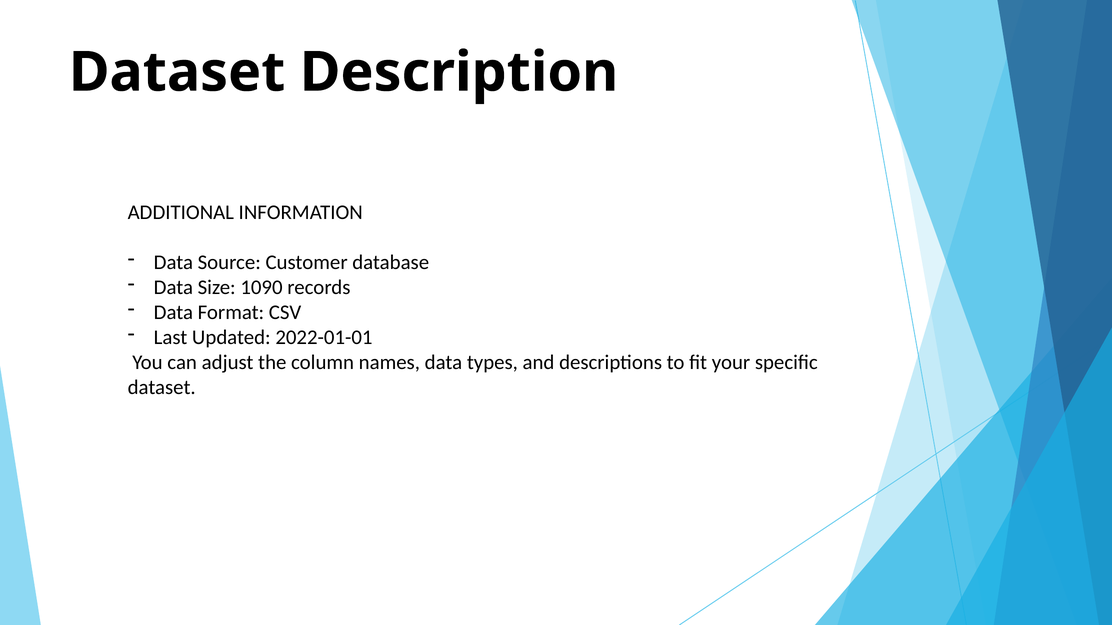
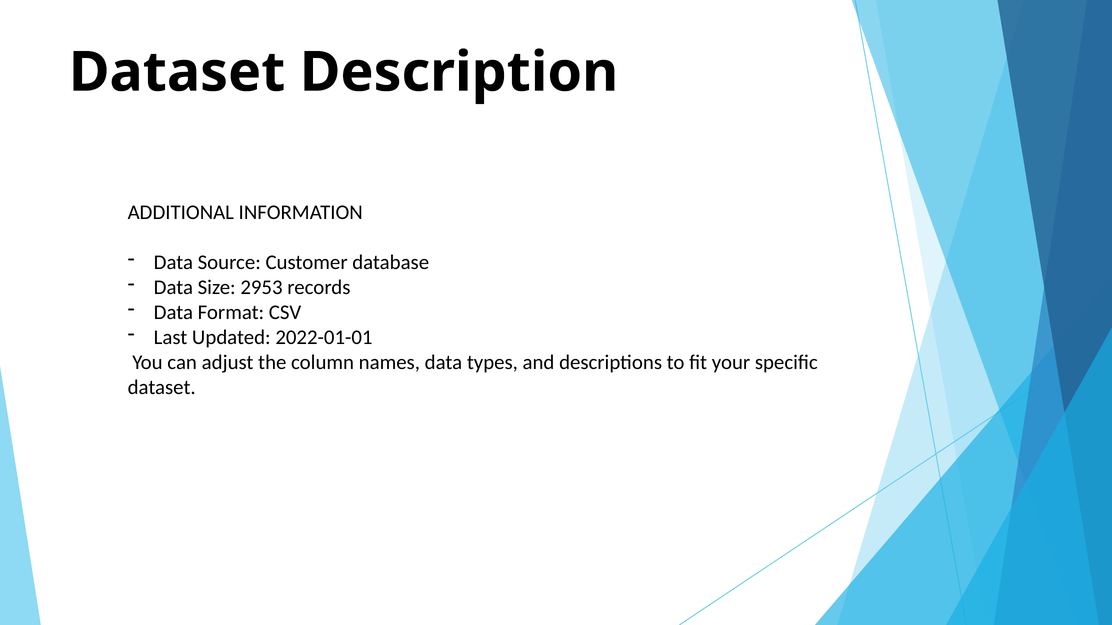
1090: 1090 -> 2953 (261, 287)
